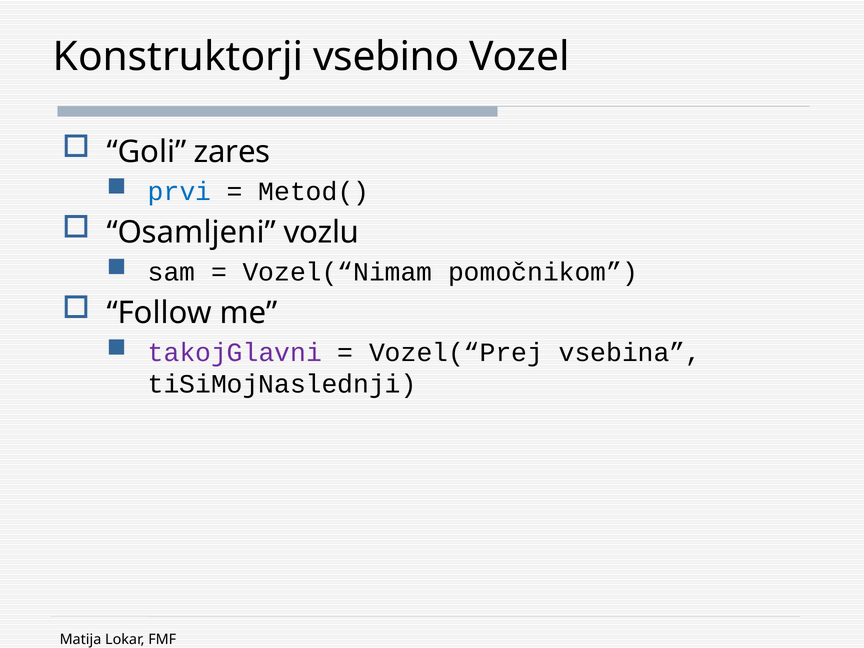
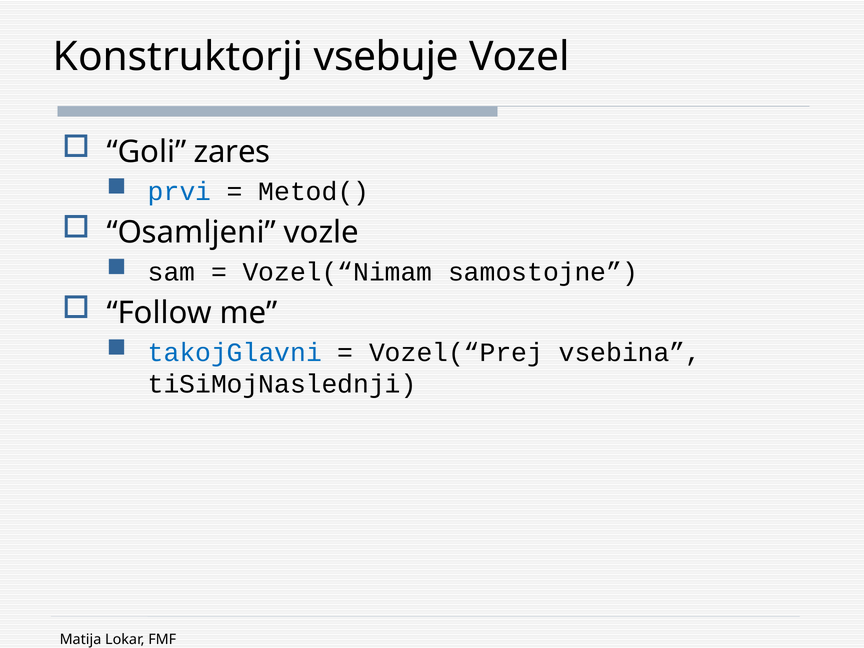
vsebino: vsebino -> vsebuje (386, 57)
vozlu: vozlu -> vozle (321, 233)
pomočnikom: pomočnikom -> samostojne (543, 272)
takojGlavni colour: purple -> blue (235, 353)
